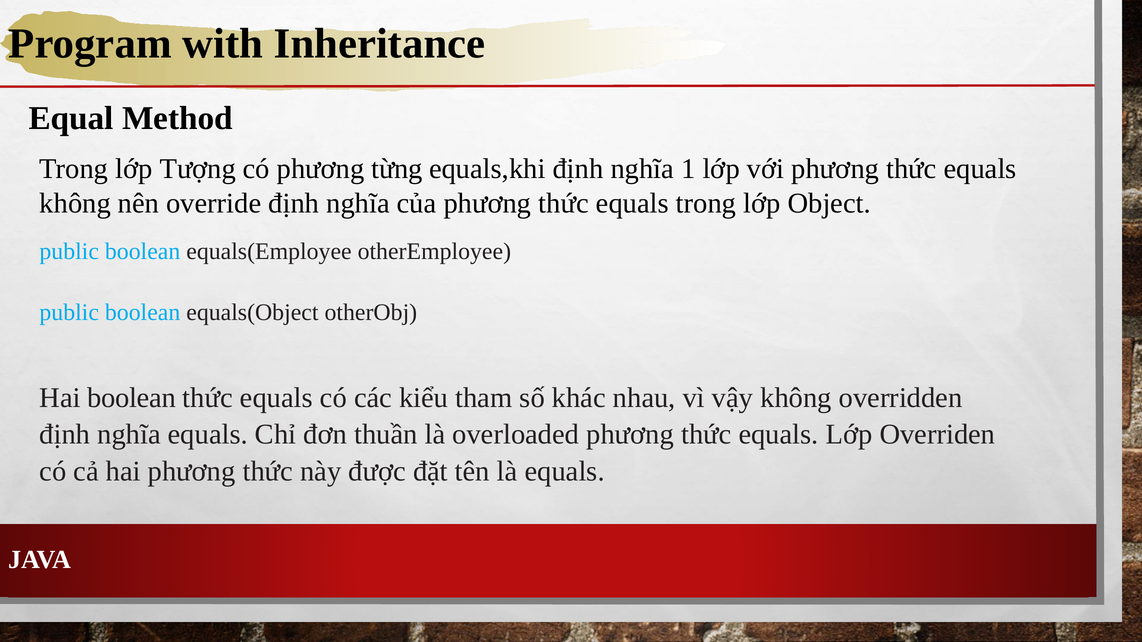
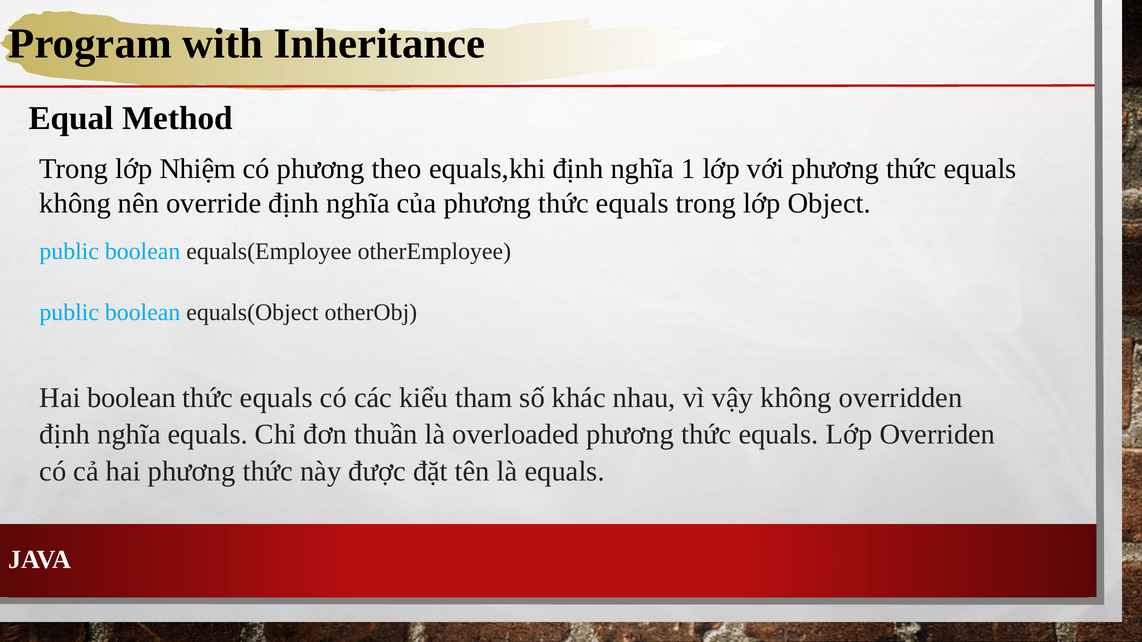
Tượng: Tượng -> Nhiệm (198, 169)
từng: từng -> theo (397, 169)
